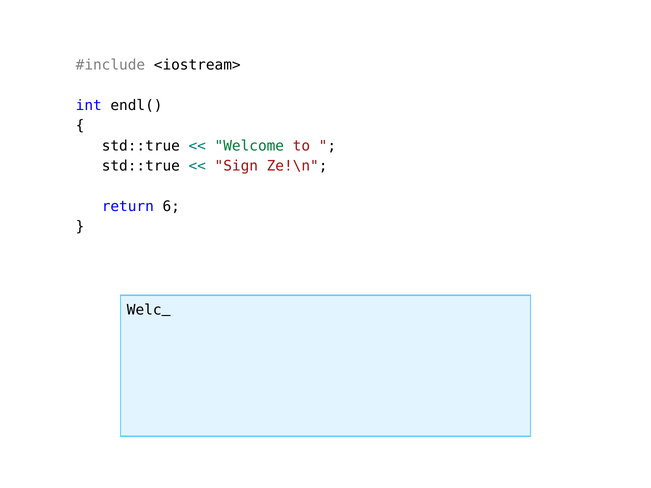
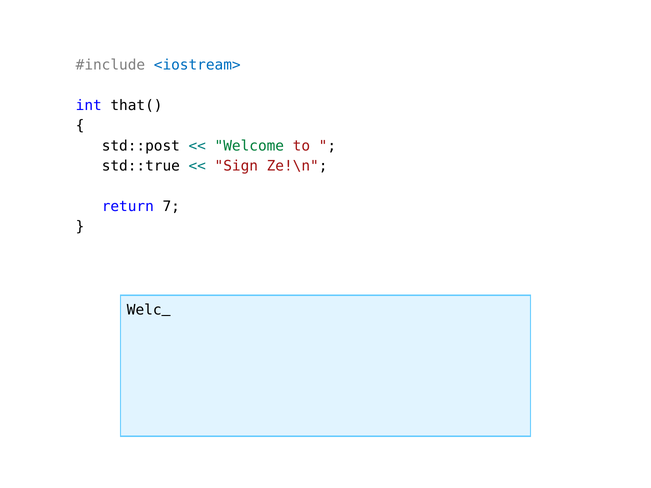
<iostream> colour: black -> blue (197, 65)
endl(: endl( -> that( (136, 105)
std::true: std::true -> std::post (141, 146)
6: 6 -> 7 (171, 207)
